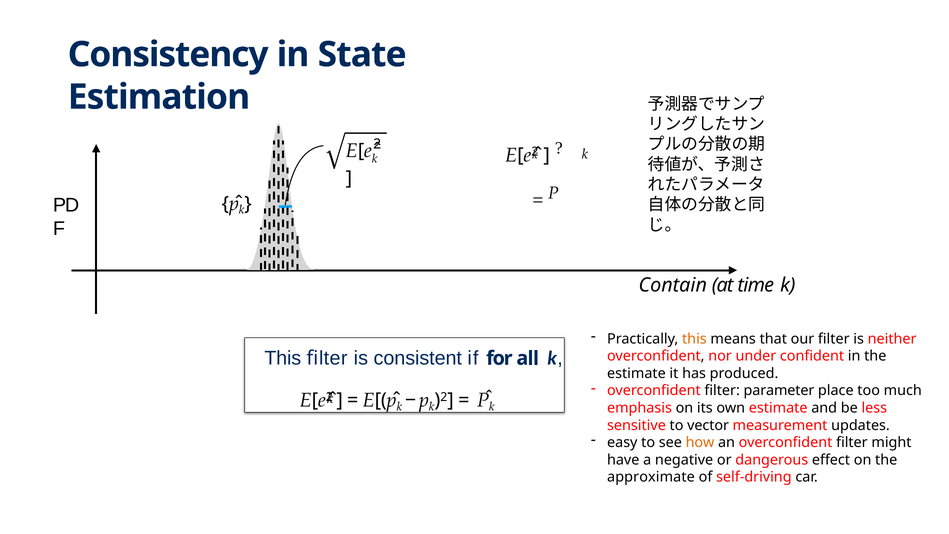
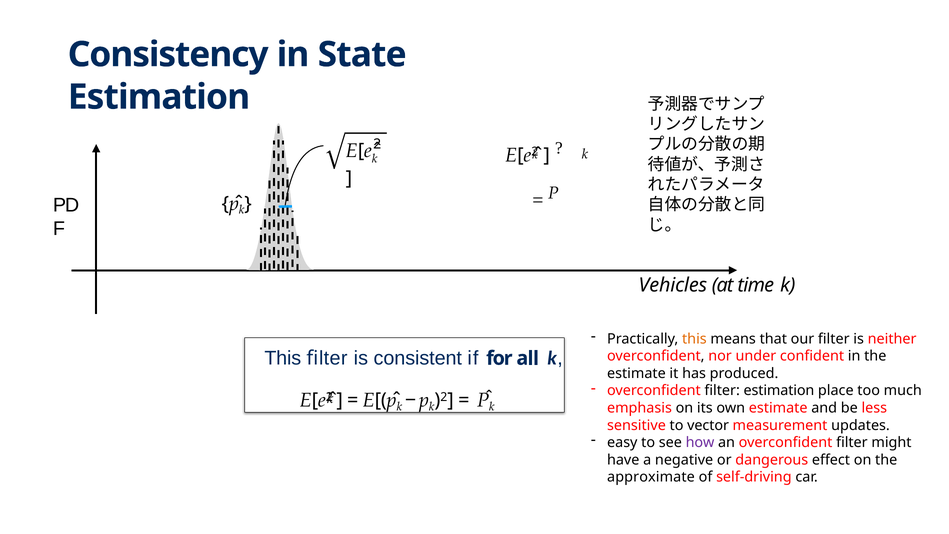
Contain: Contain -> Vehicles (673, 285)
filter parameter: parameter -> estimation (779, 391)
how colour: orange -> purple (700, 442)
